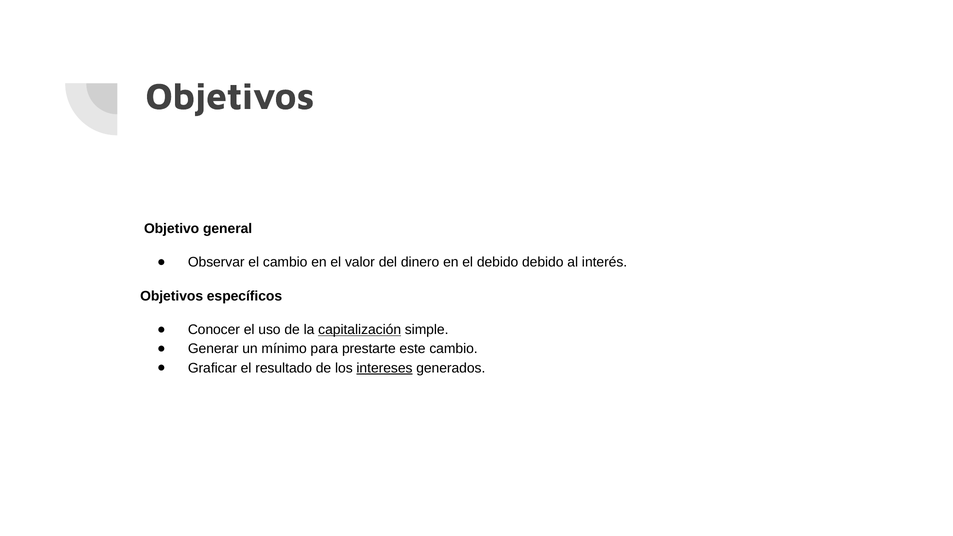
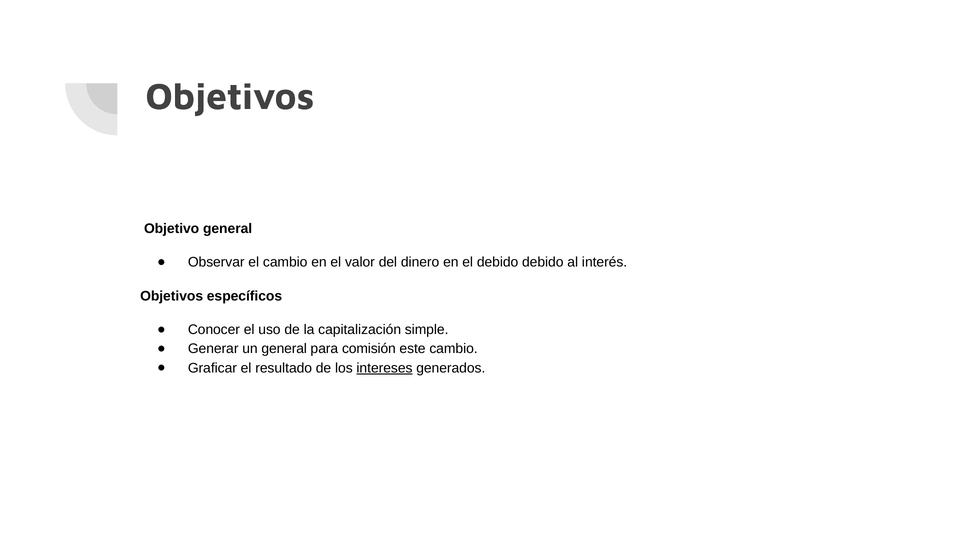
capitalización underline: present -> none (360, 330)
un mínimo: mínimo -> general (284, 349)
prestarte: prestarte -> comisión (369, 349)
